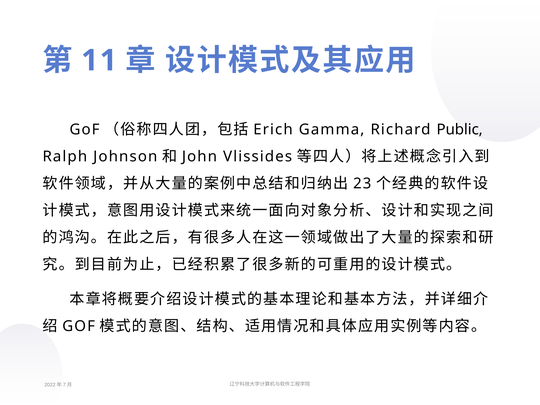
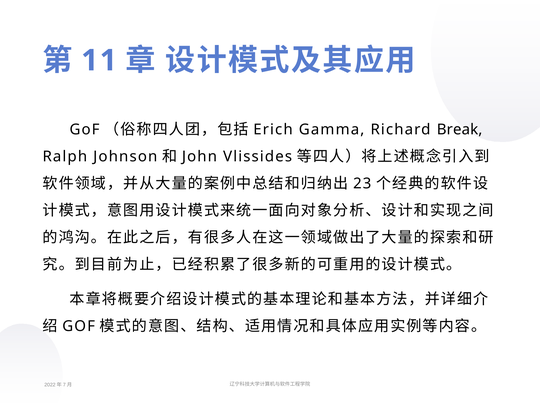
Public: Public -> Break (460, 130)
